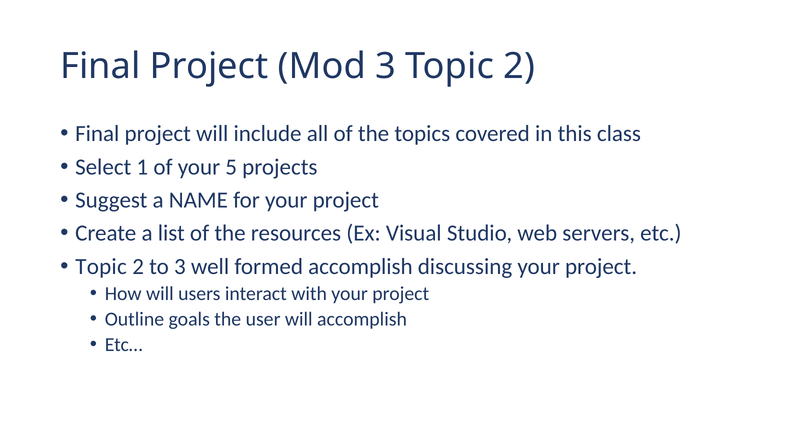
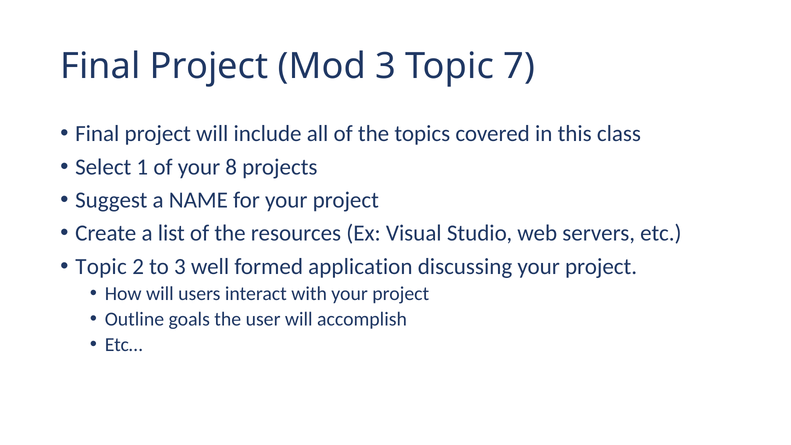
3 Topic 2: 2 -> 7 (519, 66)
5: 5 -> 8 (231, 167)
formed accomplish: accomplish -> application (360, 266)
